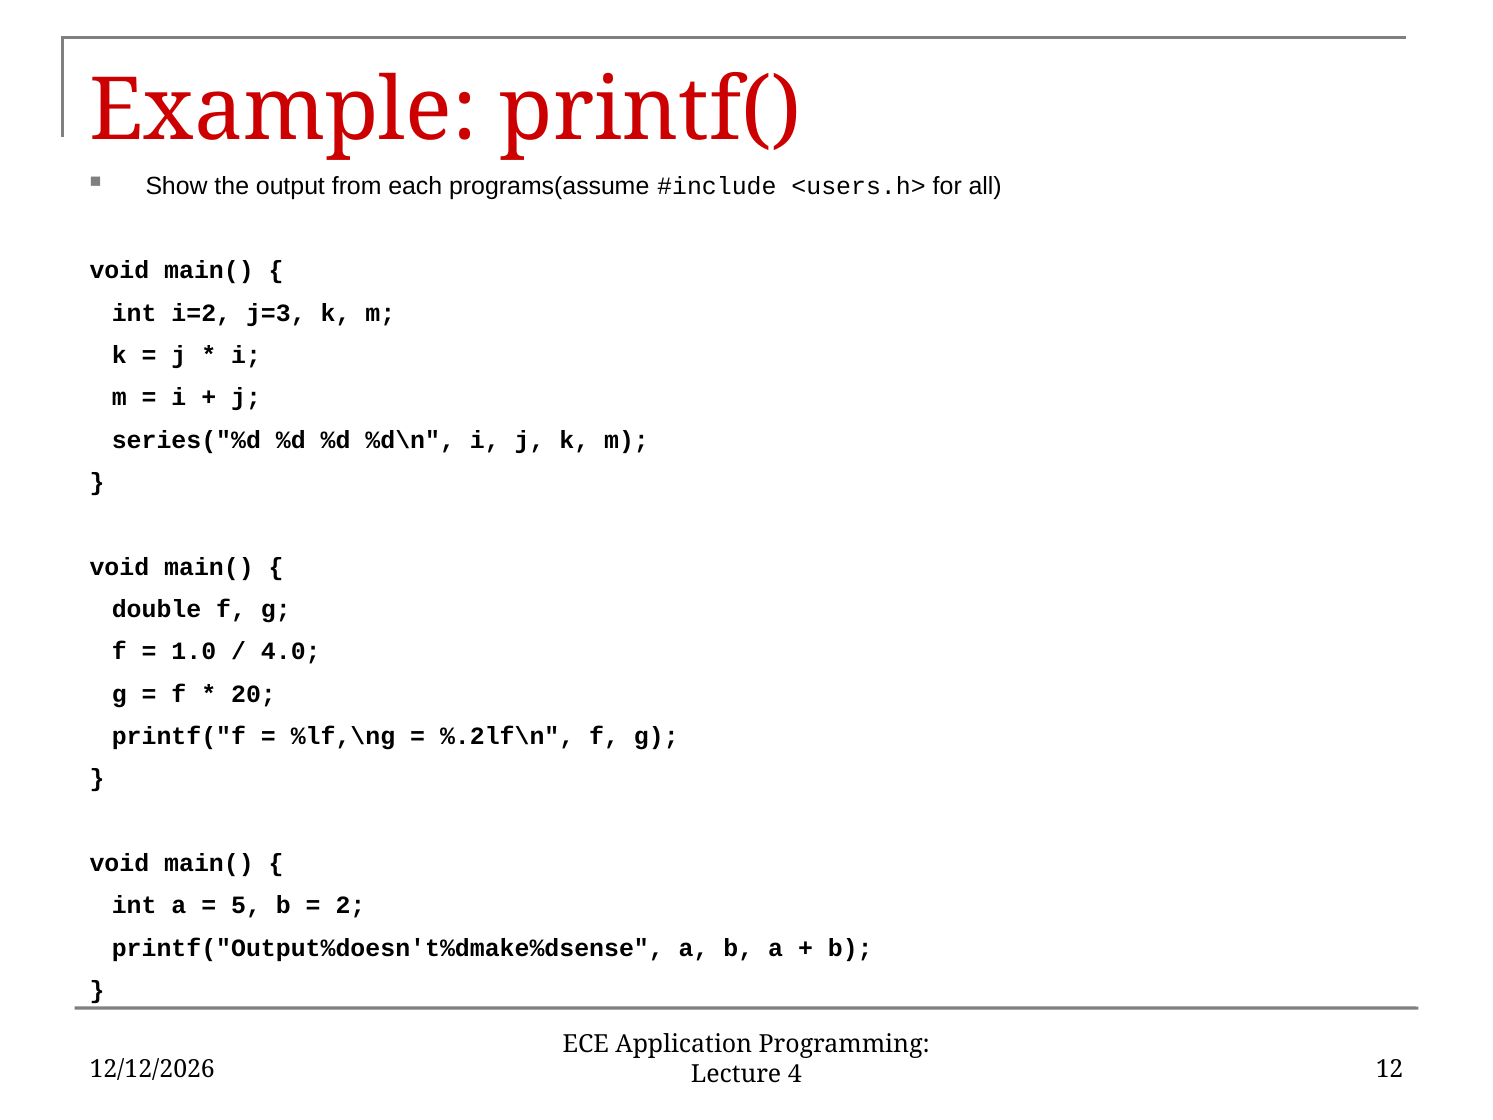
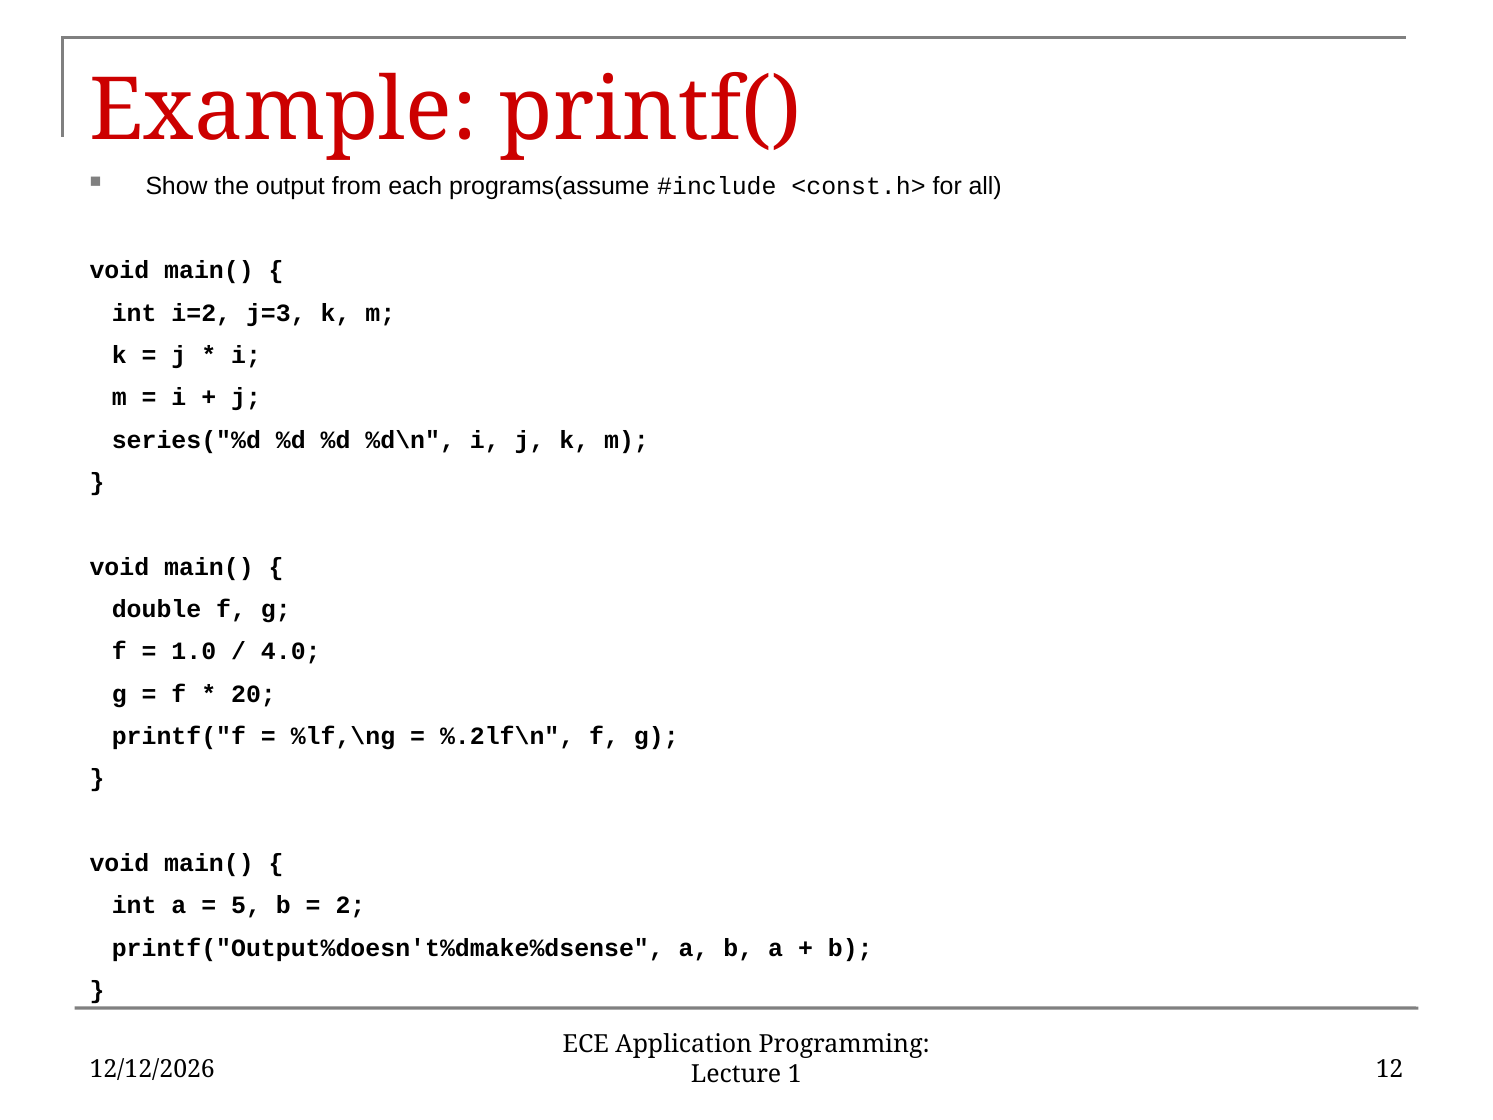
<users.h>: <users.h> -> <const.h> (859, 186)
4: 4 -> 1 (795, 1074)
